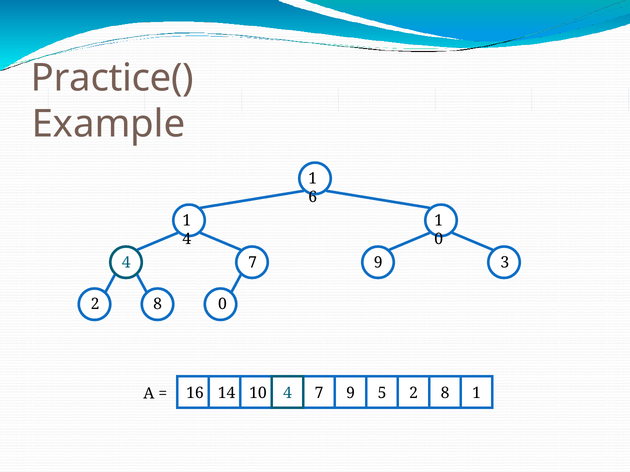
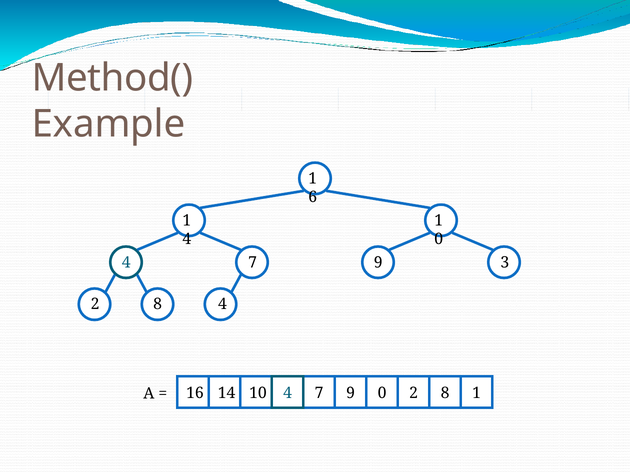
Practice(: Practice( -> Method( (112, 78)
8 0: 0 -> 4 (222, 305)
9 5: 5 -> 0 (382, 394)
